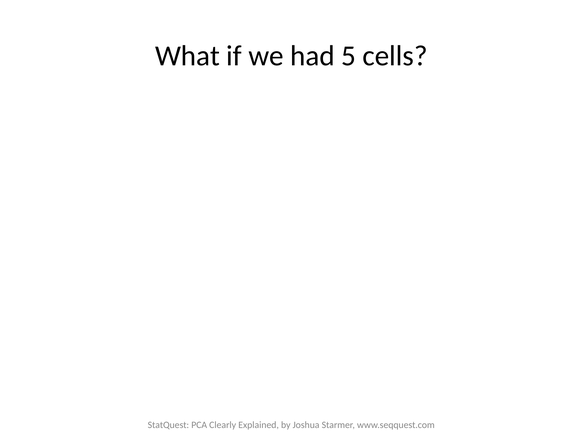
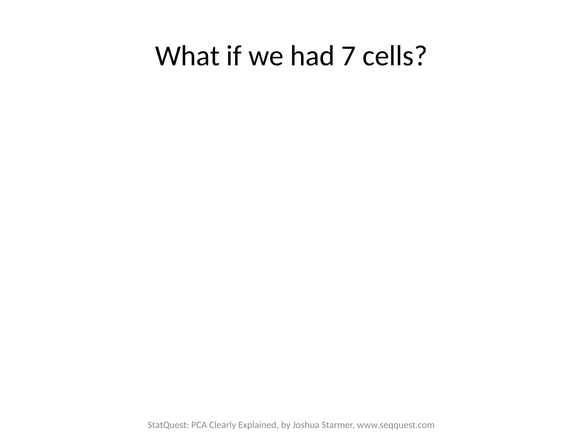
5: 5 -> 7 (349, 56)
